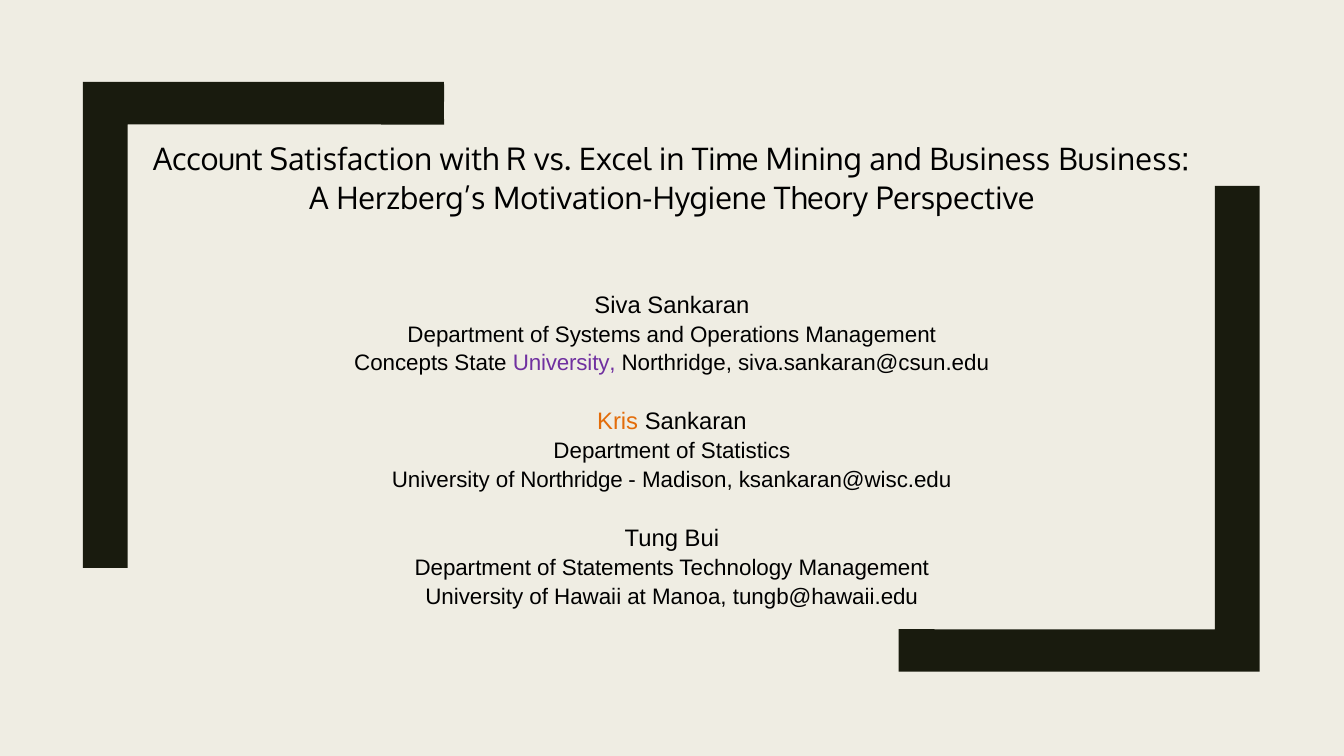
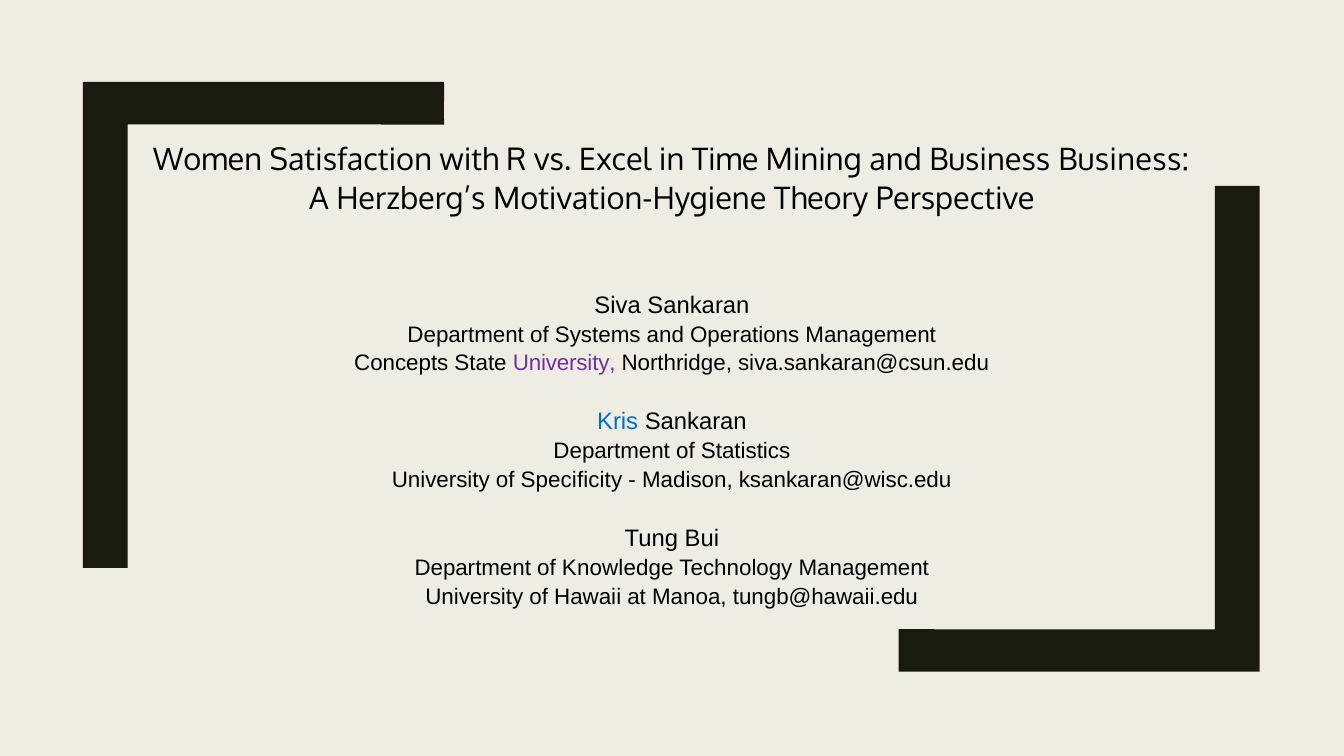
Account: Account -> Women (208, 160)
Kris colour: orange -> blue (618, 422)
of Northridge: Northridge -> Specificity (571, 480)
Statements: Statements -> Knowledge (618, 568)
